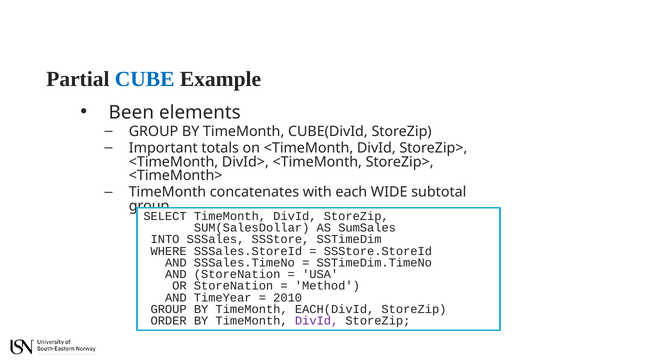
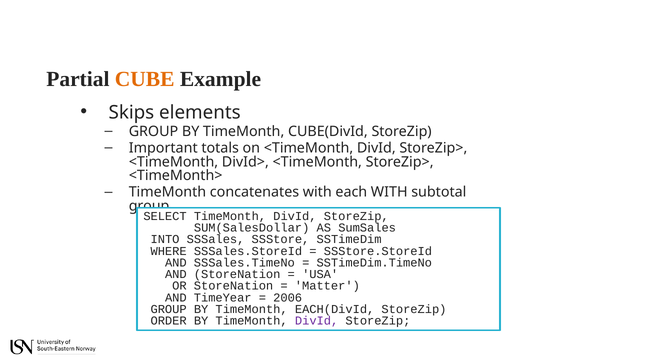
CUBE colour: blue -> orange (145, 79)
Been: Been -> Skips (131, 112)
each WIDE: WIDE -> WITH (389, 192)
Method: Method -> Matter (327, 286)
2010: 2010 -> 2006 (288, 297)
